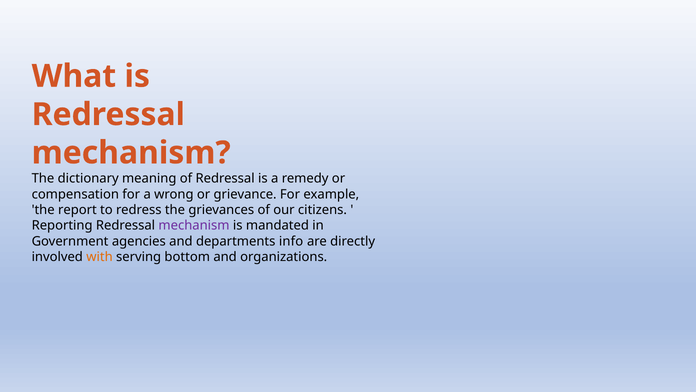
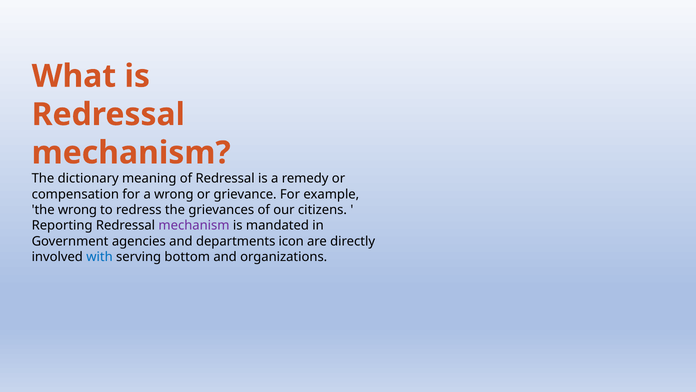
the report: report -> wrong (77, 210)
info: info -> icon (291, 241)
with colour: orange -> blue (100, 257)
